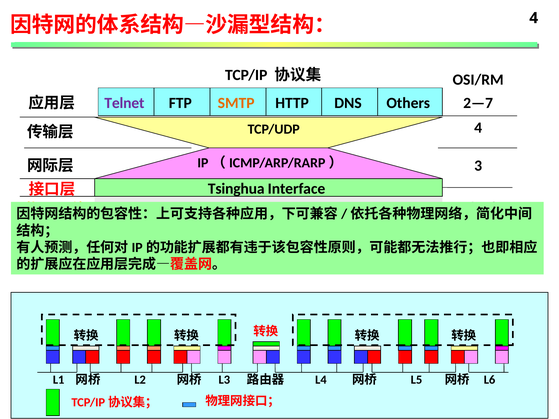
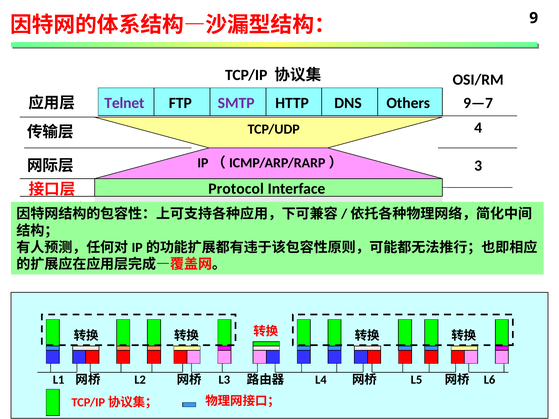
4: 4 -> 9 (534, 18)
SMTP colour: orange -> purple (236, 103)
2—7: 2—7 -> 9—7 (478, 103)
Tsinghua: Tsinghua -> Protocol (236, 189)
